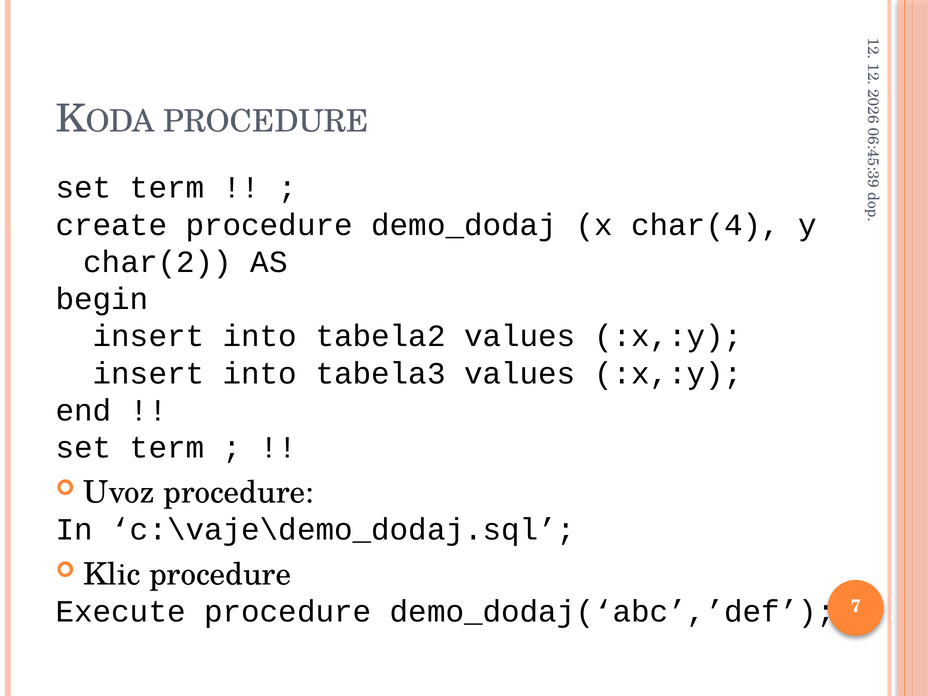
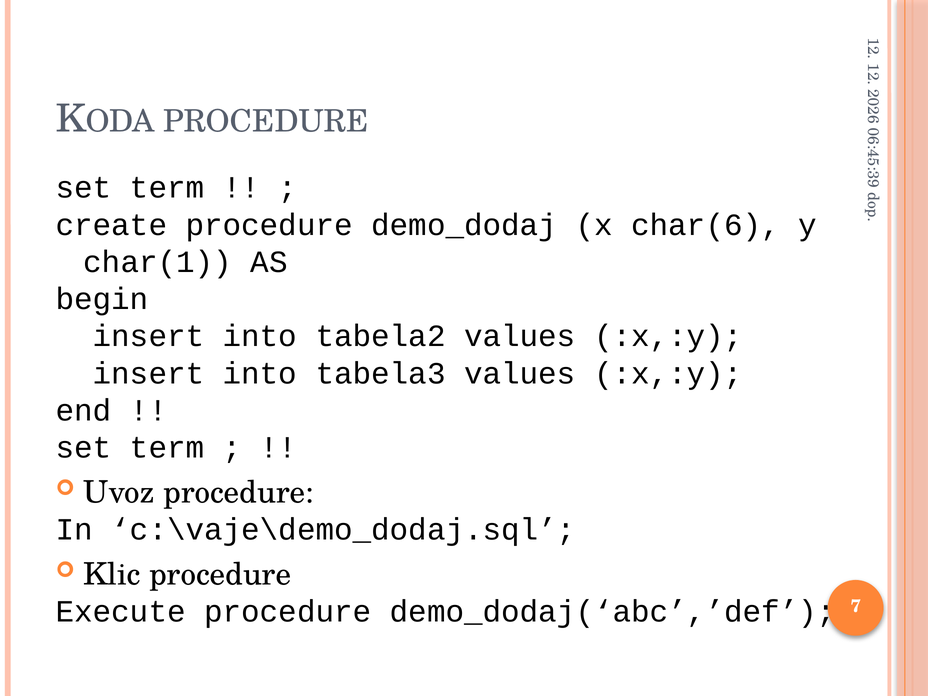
char(4: char(4 -> char(6 (706, 225)
char(2: char(2 -> char(1 (158, 262)
